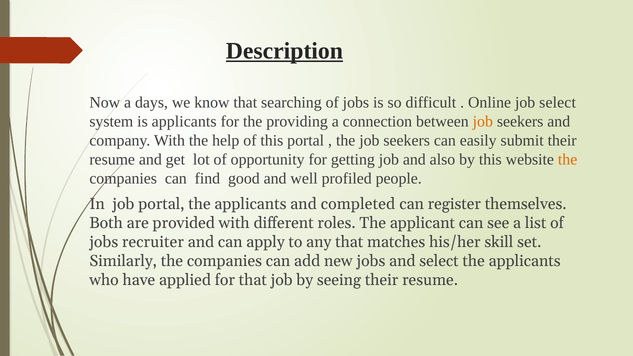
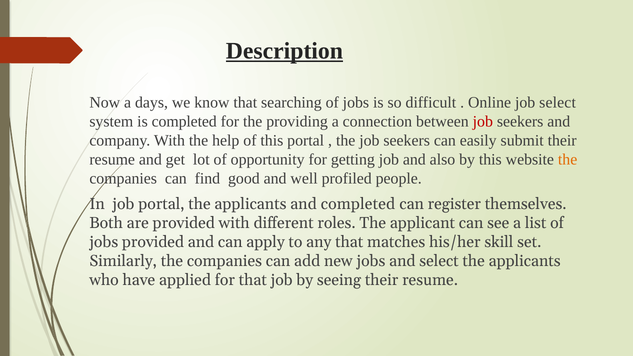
is applicants: applicants -> completed (184, 121)
job colour: orange -> red (483, 121)
jobs recruiter: recruiter -> provided (153, 242)
